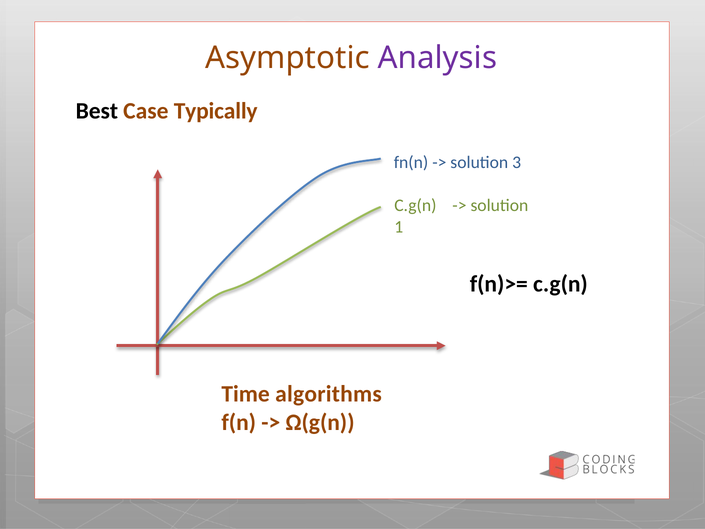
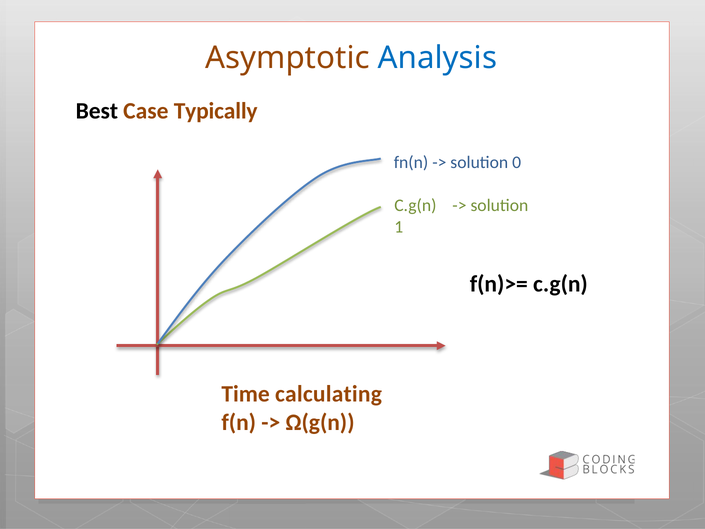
Analysis colour: purple -> blue (437, 58)
3: 3 -> 0 (517, 163)
algorithms: algorithms -> calculating (328, 394)
